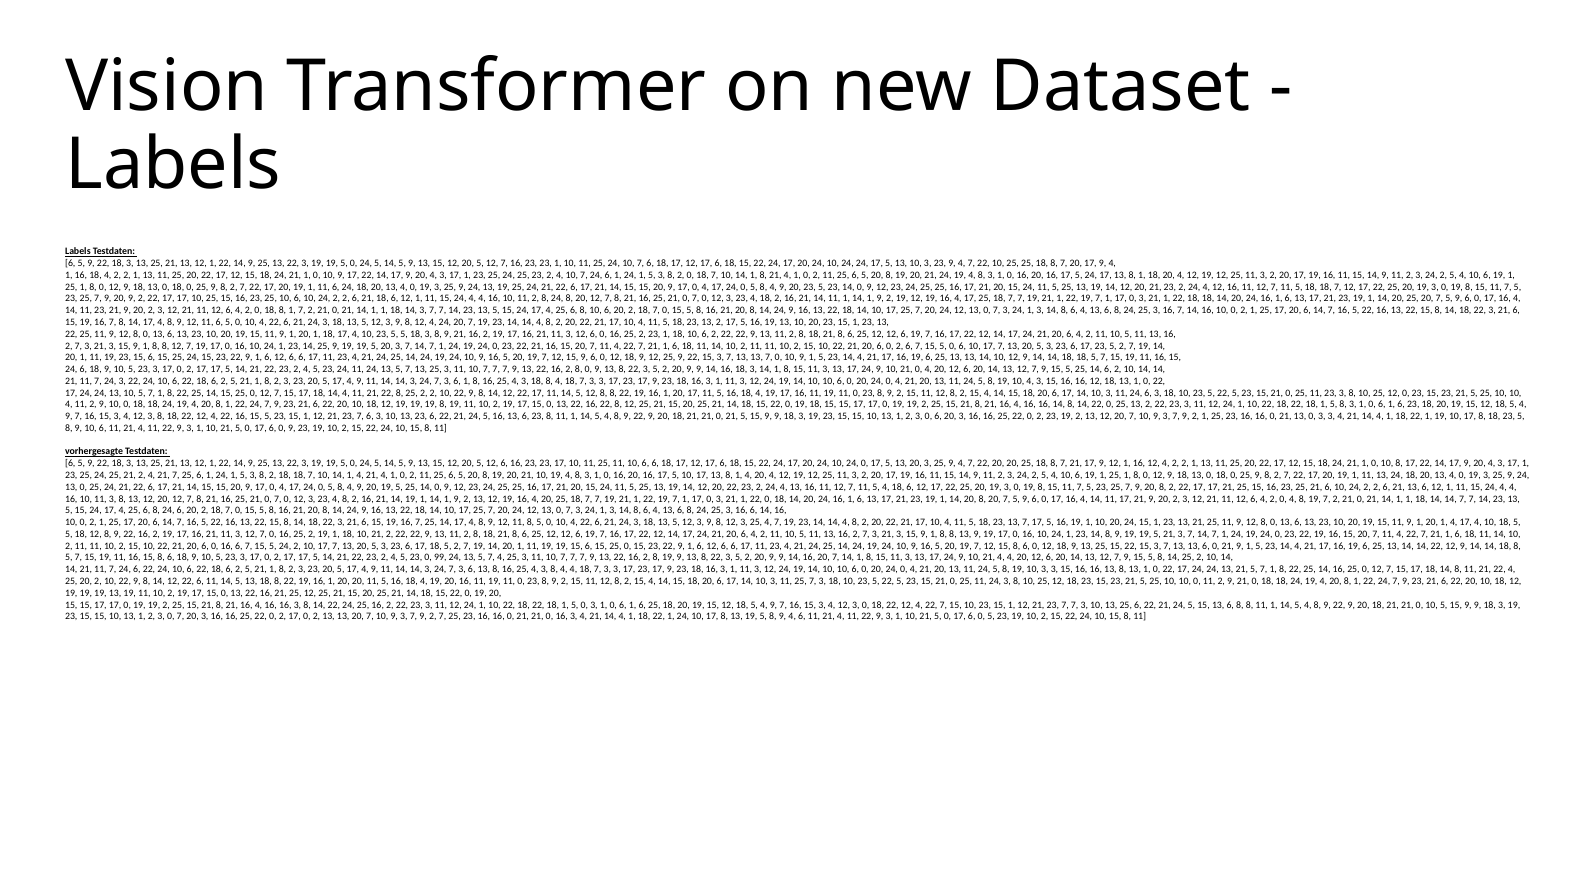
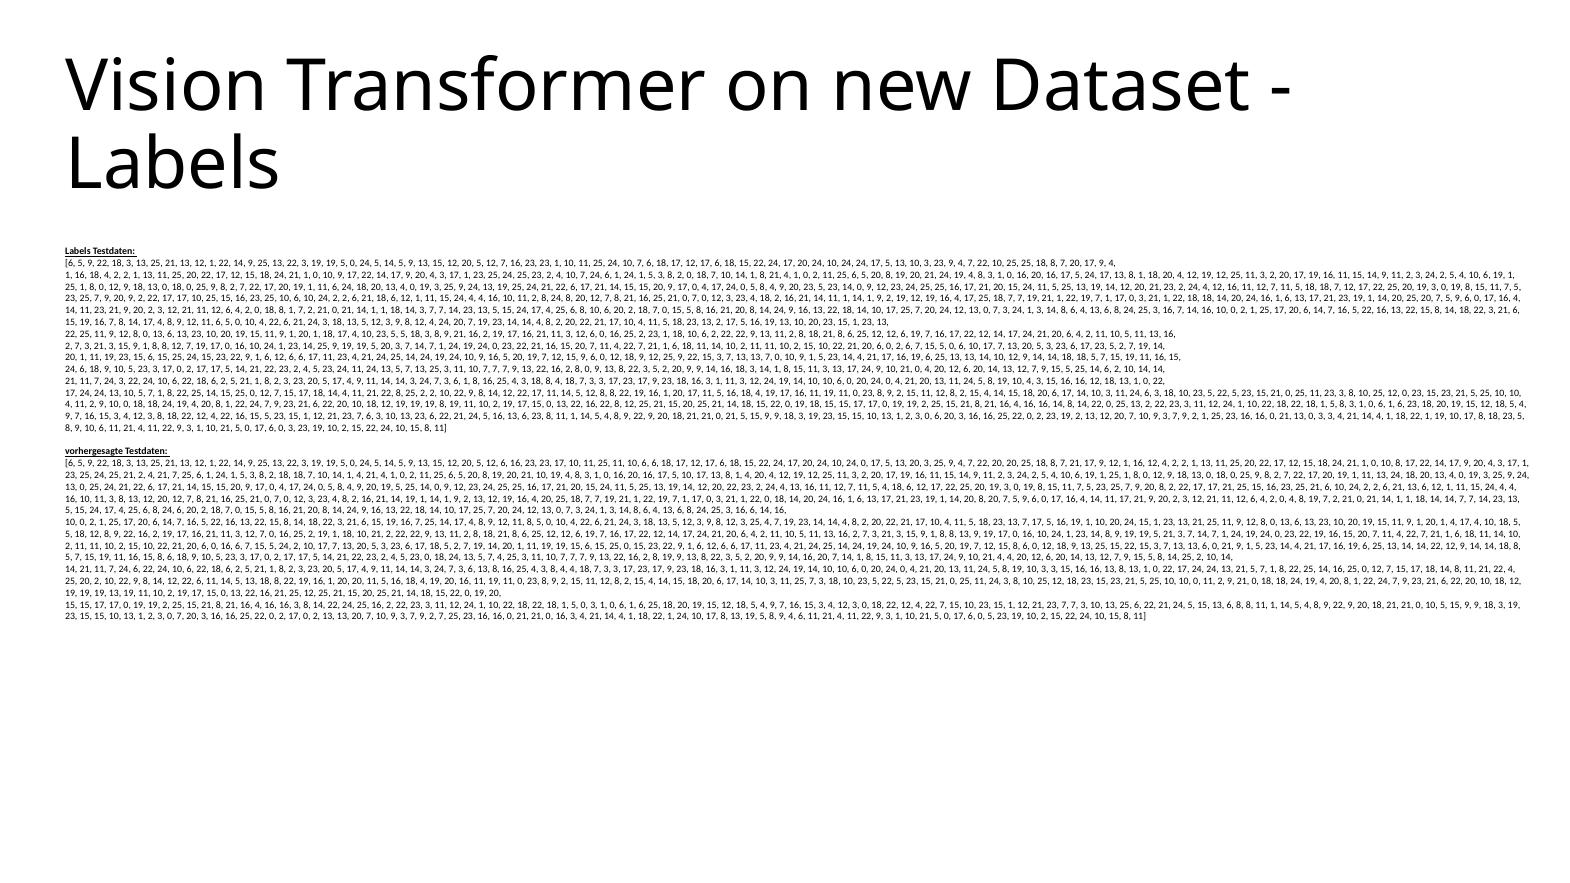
6 0 9: 9 -> 3 (292, 428)
23 0 99: 99 -> 18 (440, 558)
